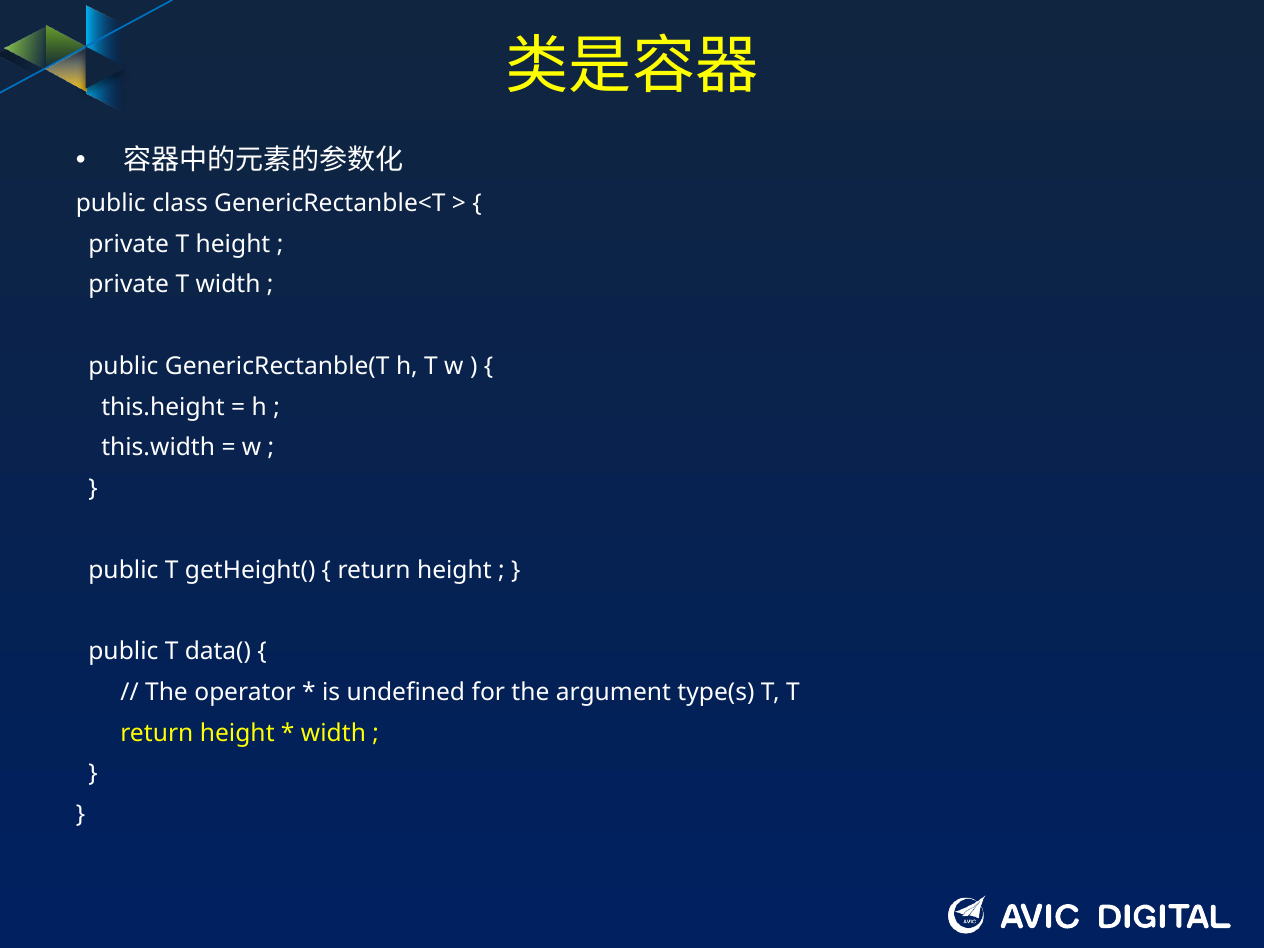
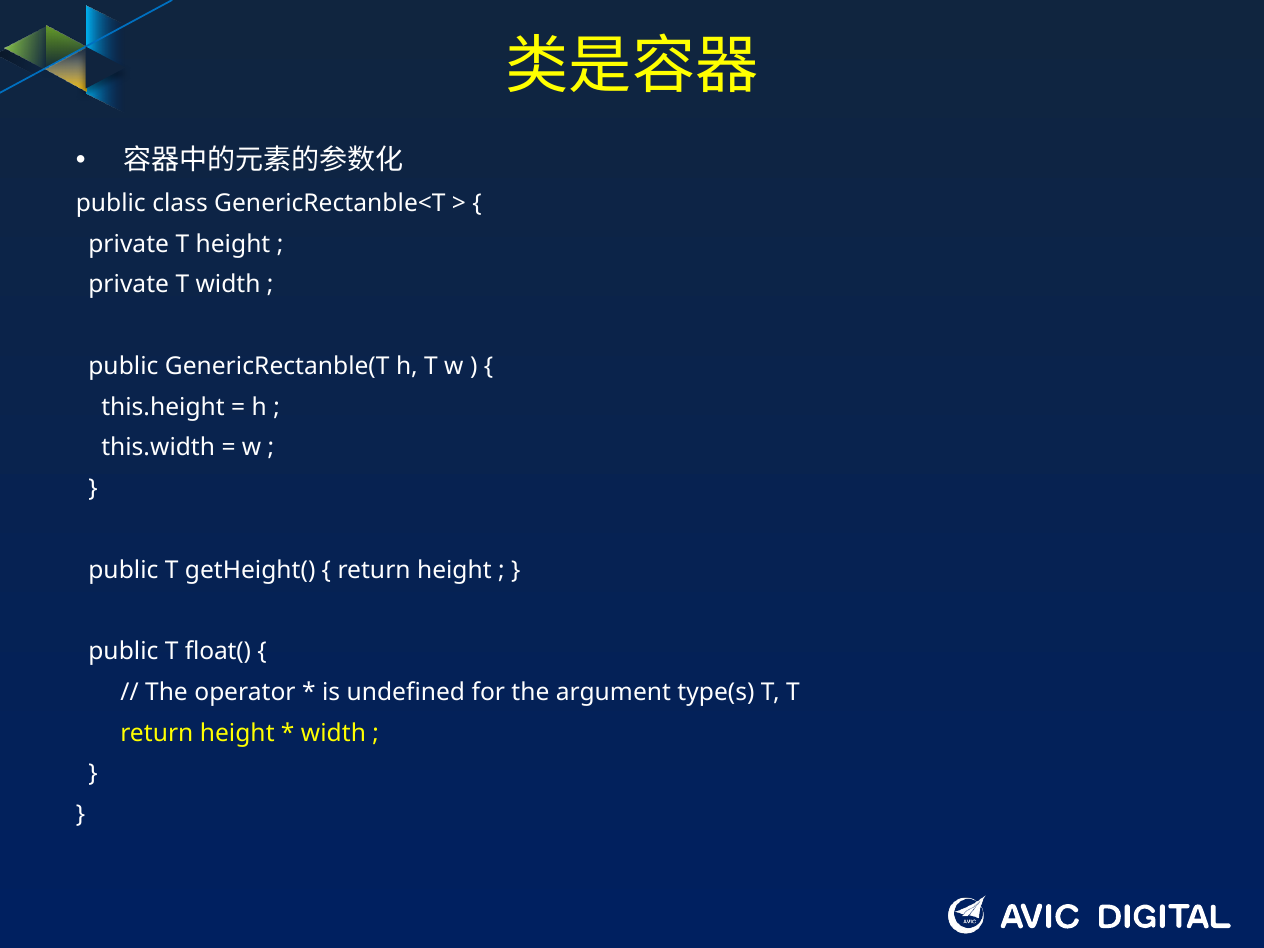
data(: data( -> float( (218, 652)
